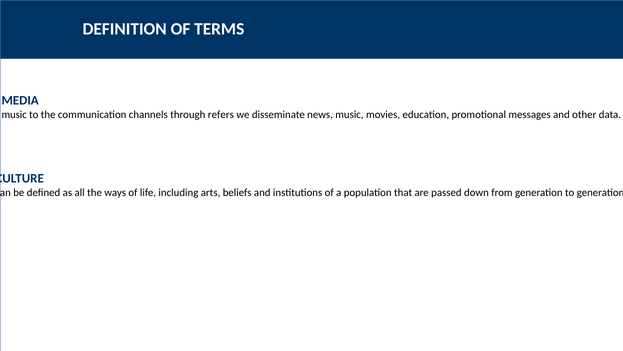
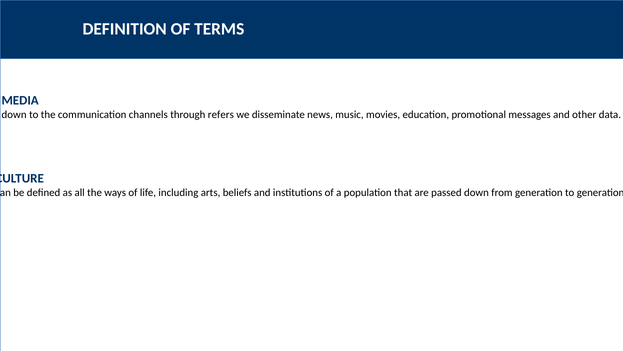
music: music -> down (14, 114)
